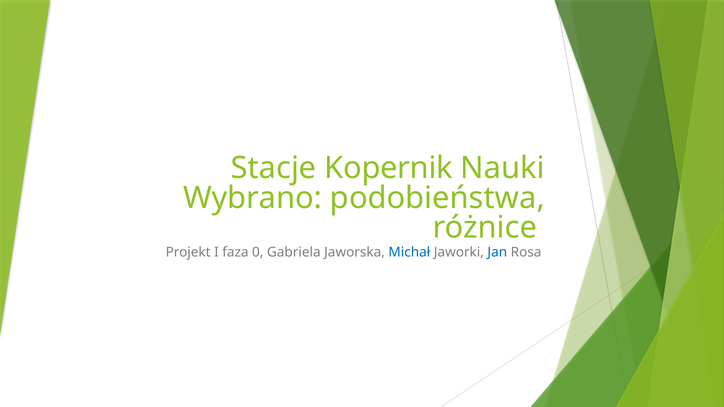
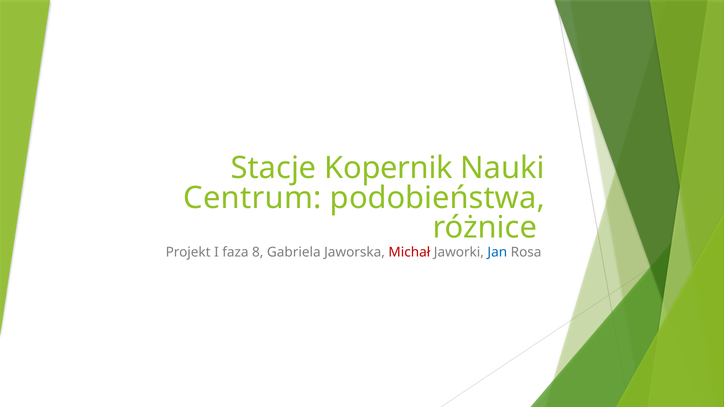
Wybrano: Wybrano -> Centrum (252, 198)
0: 0 -> 8 (258, 252)
Michał colour: blue -> red (409, 252)
